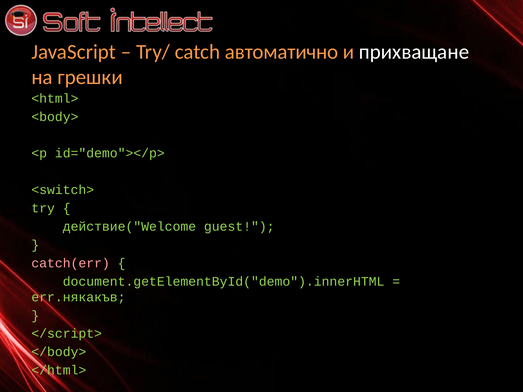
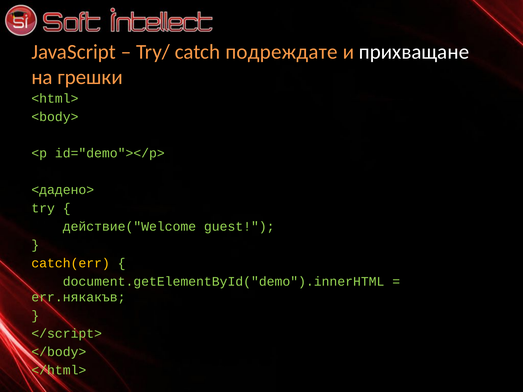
автоматично: автоматично -> подреждате (281, 52)
<switch>: <switch> -> <дадено> (63, 190)
catch(err colour: pink -> yellow (71, 263)
